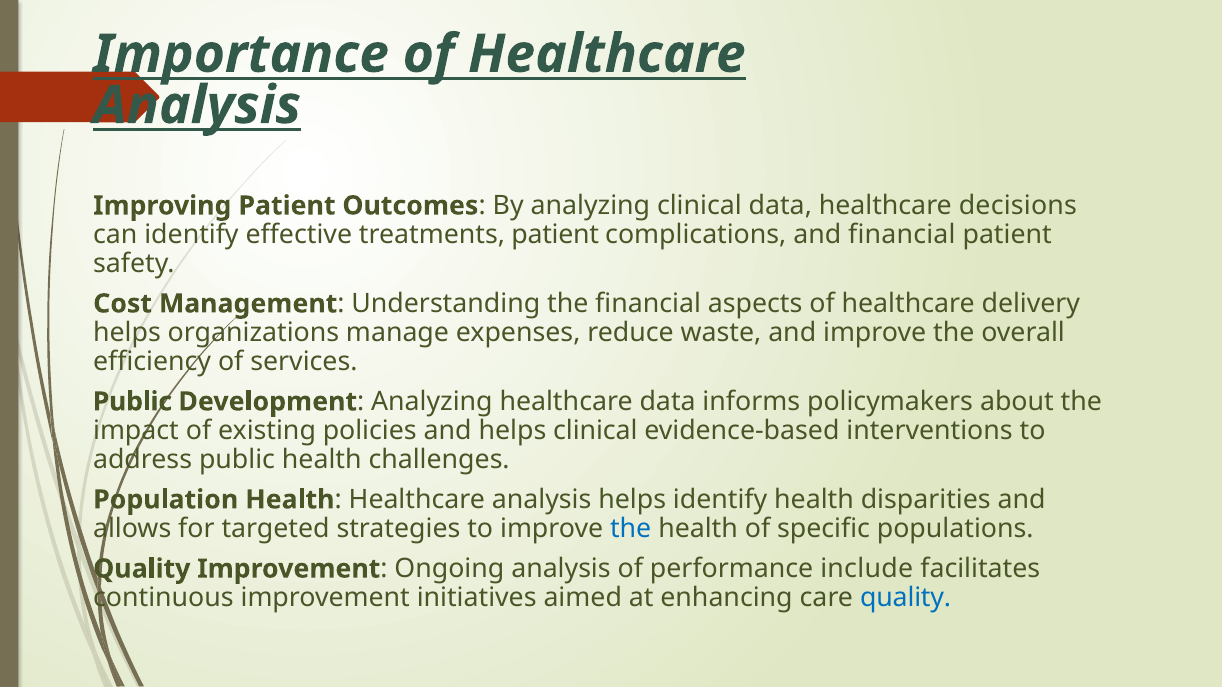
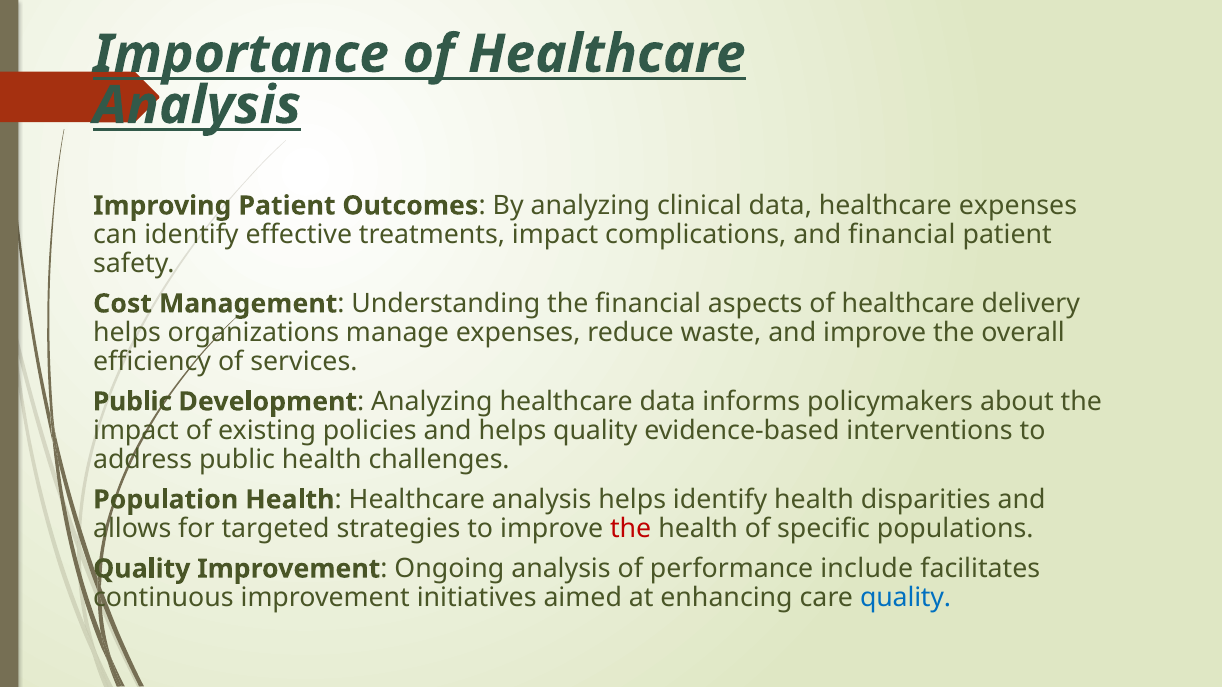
healthcare decisions: decisions -> expenses (1018, 206)
treatments patient: patient -> impact (555, 235)
helps clinical: clinical -> quality (595, 431)
the colour: blue -> red (631, 529)
